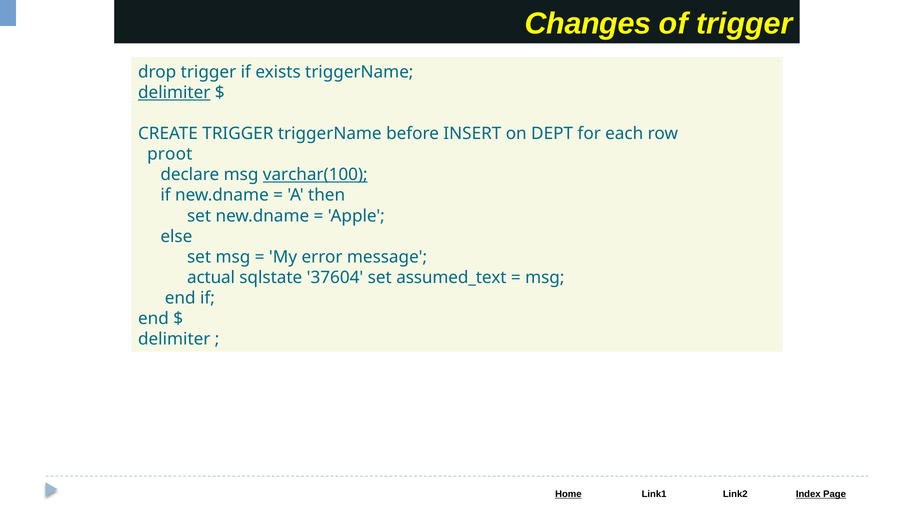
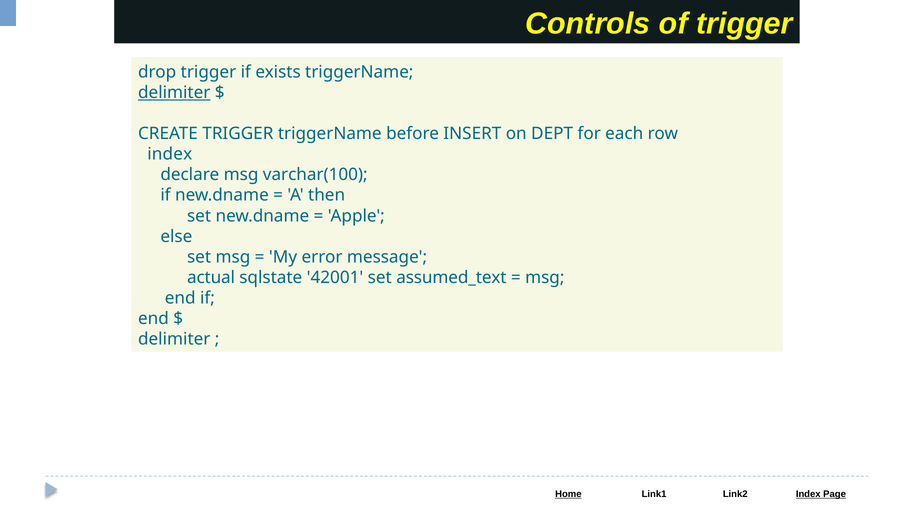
Changes: Changes -> Controls (588, 24)
proot: proot -> index (170, 154)
varchar(100 underline: present -> none (315, 175)
37604: 37604 -> 42001 (335, 278)
